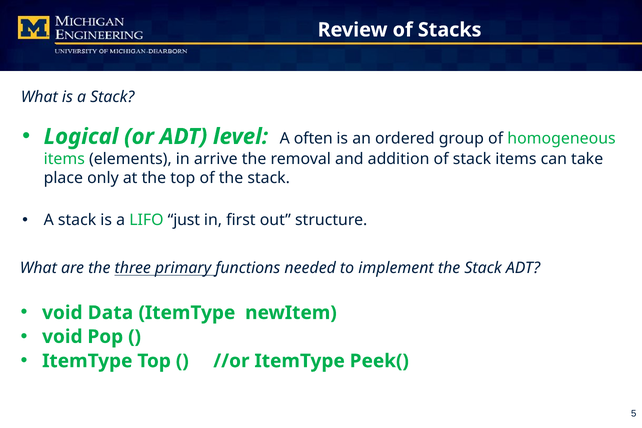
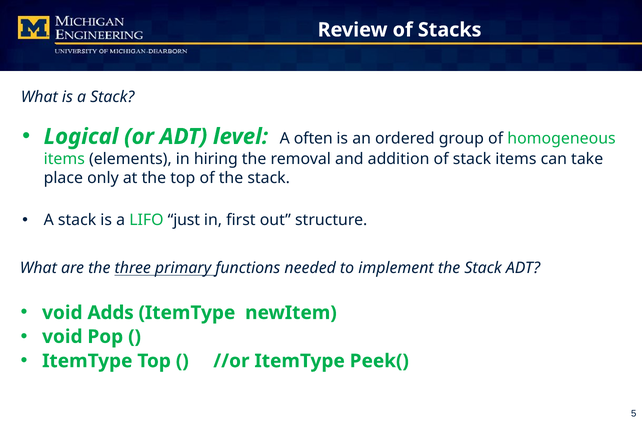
arrive: arrive -> hiring (216, 159)
Data: Data -> Adds (111, 313)
